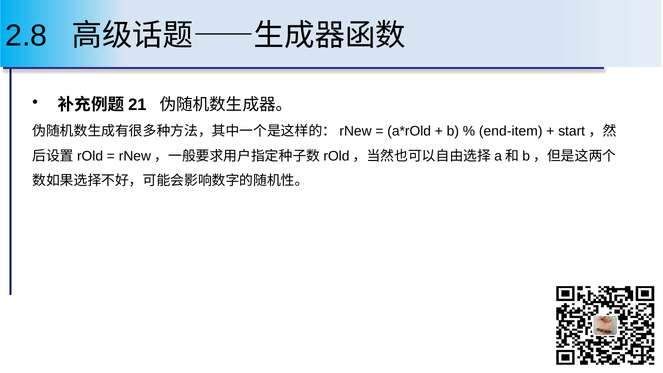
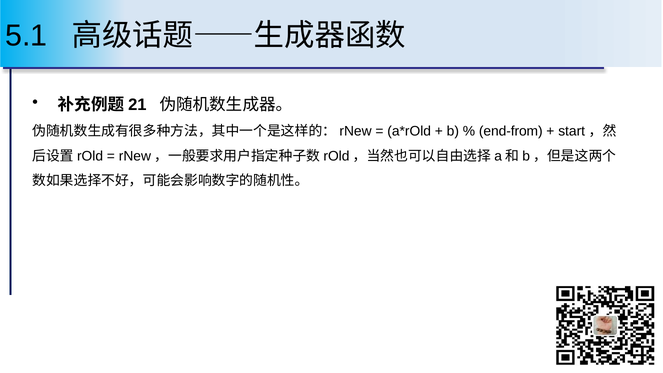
2.8: 2.8 -> 5.1 (26, 36)
end-item: end-item -> end-from (511, 131)
